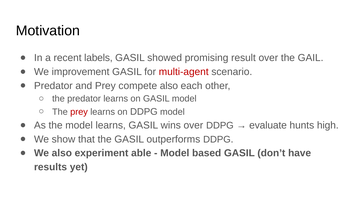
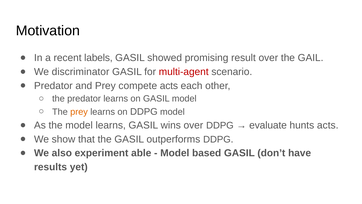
improvement: improvement -> discriminator (81, 72)
compete also: also -> acts (169, 86)
prey colour: red -> orange (79, 112)
hunts high: high -> acts (328, 125)
